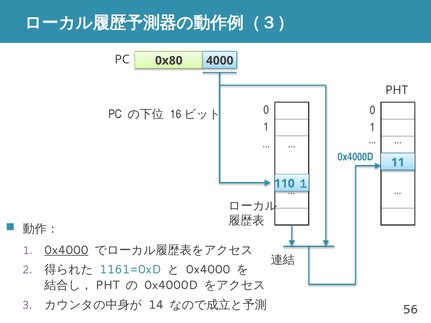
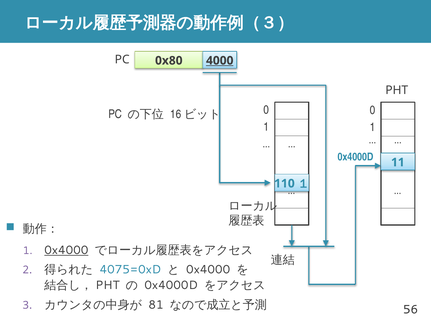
4000 underline: none -> present (220, 61)
1161=0xD: 1161=0xD -> 4075=0xD (130, 270)
14: 14 -> 81 (156, 305)
